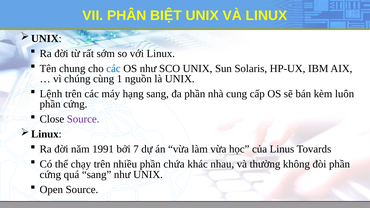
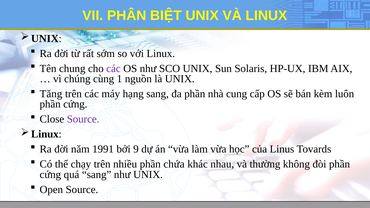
các colour: blue -> purple (113, 68)
Lệnh: Lệnh -> Tăng (51, 94)
7: 7 -> 9 (136, 149)
